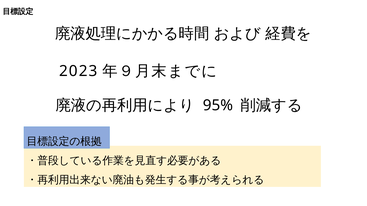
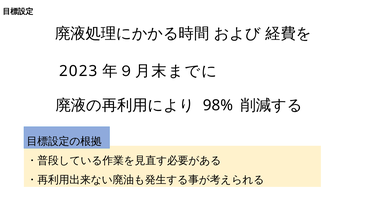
95%: 95% -> 98% (218, 106)
